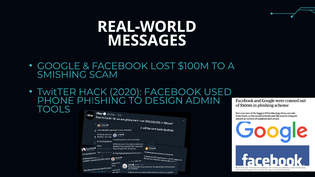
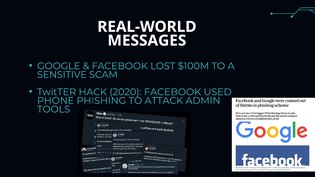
SMISHING: SMISHING -> SENSITIVE (62, 75)
DESIGN: DESIGN -> ATTACK (164, 101)
